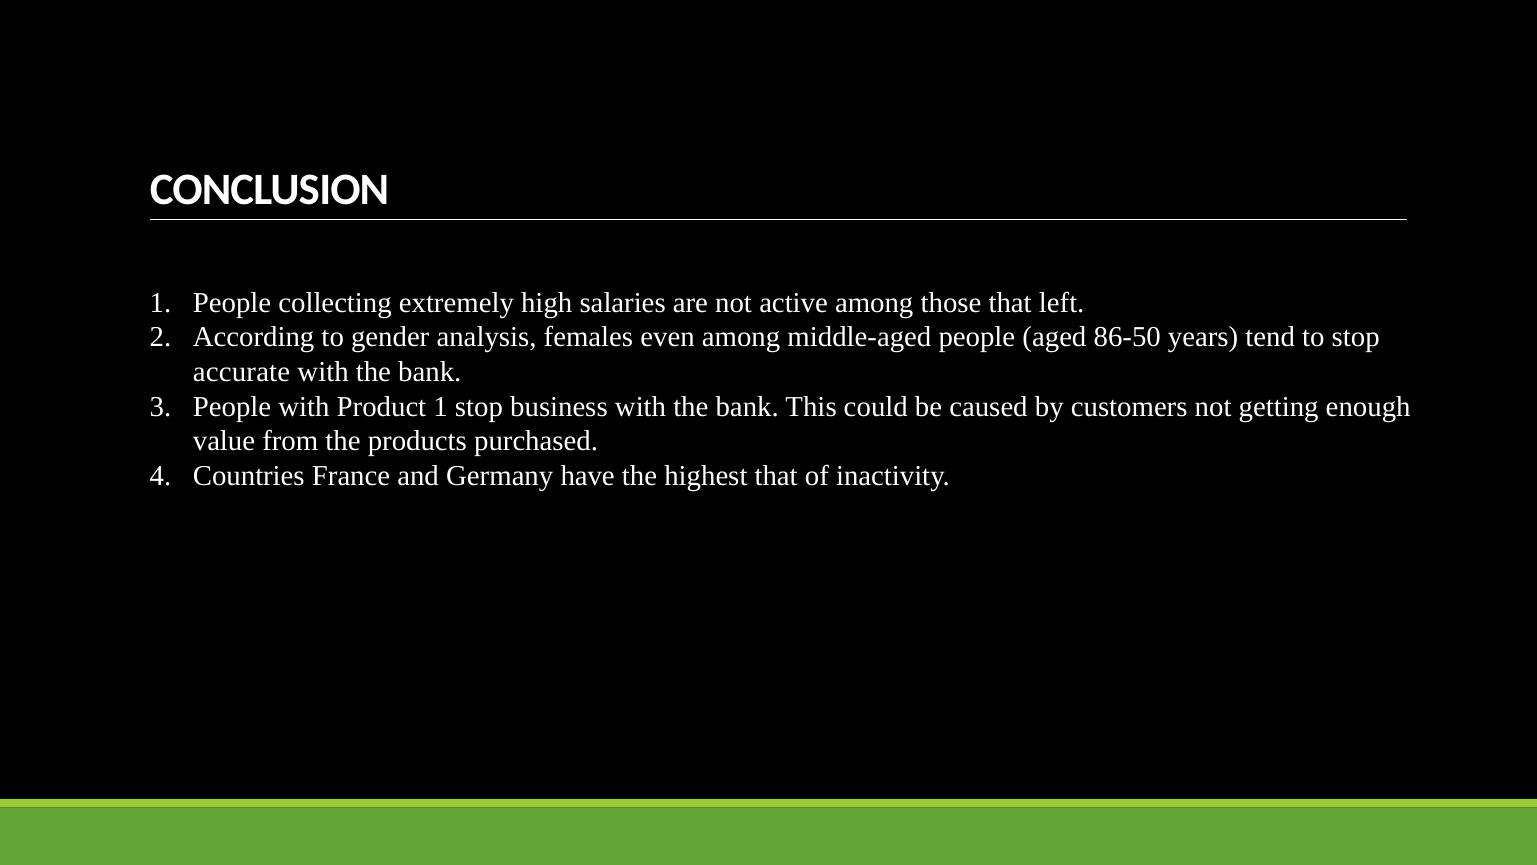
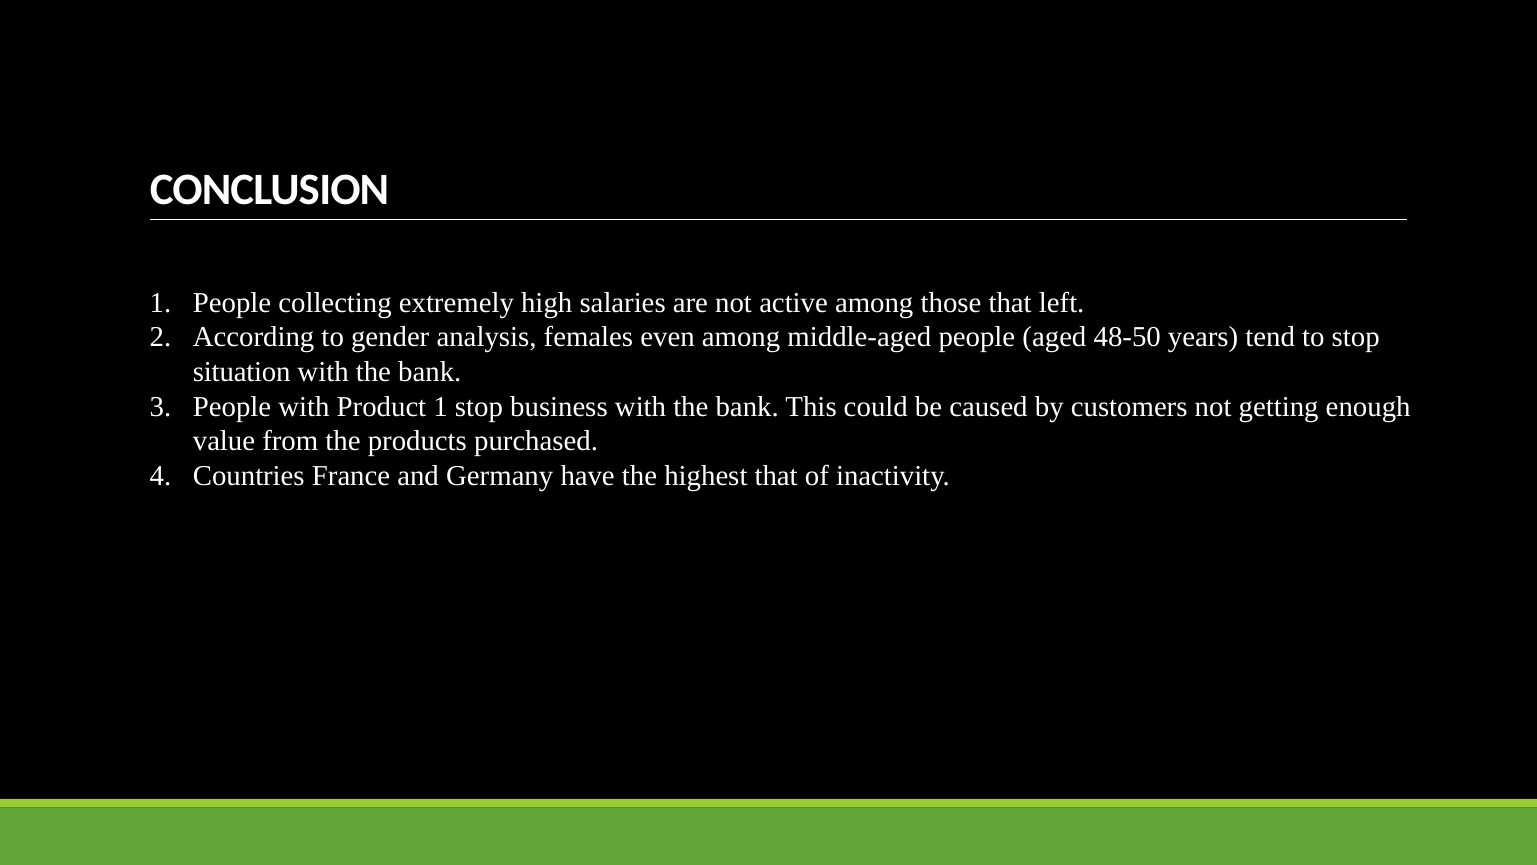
86-50: 86-50 -> 48-50 (1127, 337)
accurate: accurate -> situation (242, 372)
